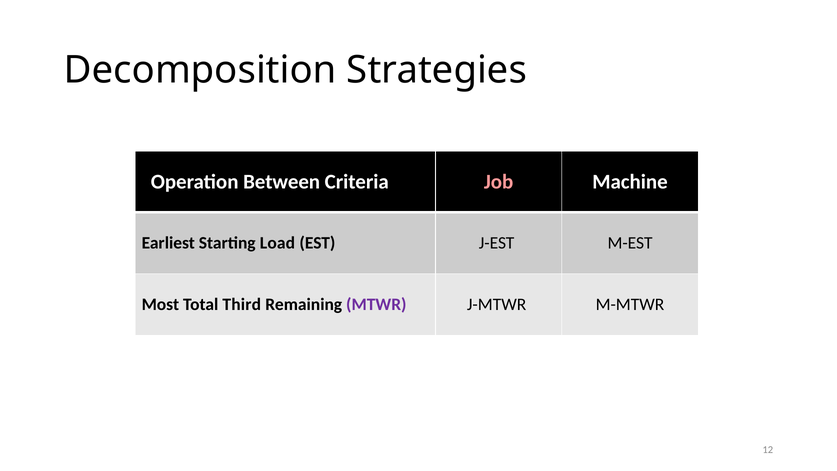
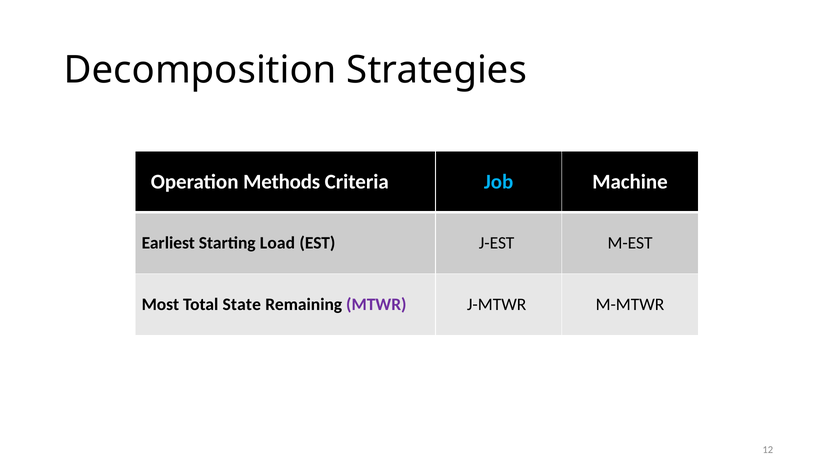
Between: Between -> Methods (282, 182)
Job colour: pink -> light blue (499, 182)
Third: Third -> State (242, 305)
